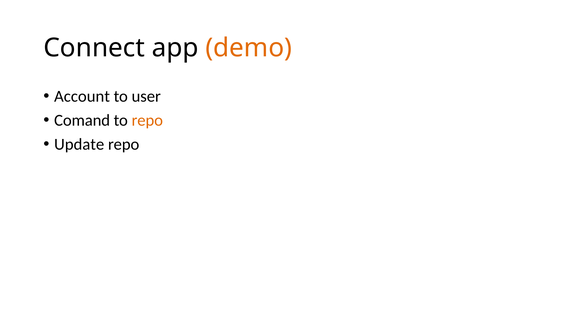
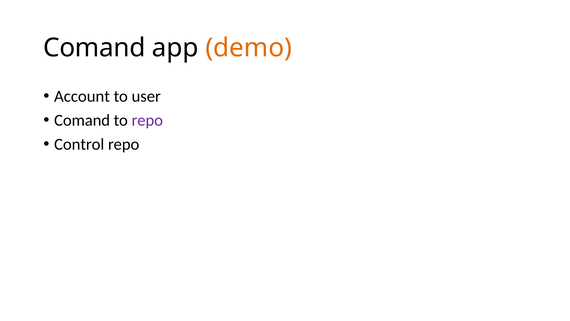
Connect: Connect -> Comand (94, 48)
repo colour: orange -> purple (147, 120)
Update: Update -> Control (79, 144)
